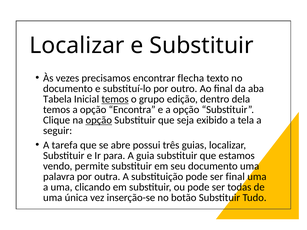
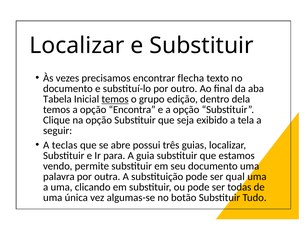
opção underline: present -> none (99, 120)
tarefa: tarefa -> teclas (65, 145)
ser final: final -> qual (235, 177)
inserção-se: inserção-se -> algumas-se (131, 198)
